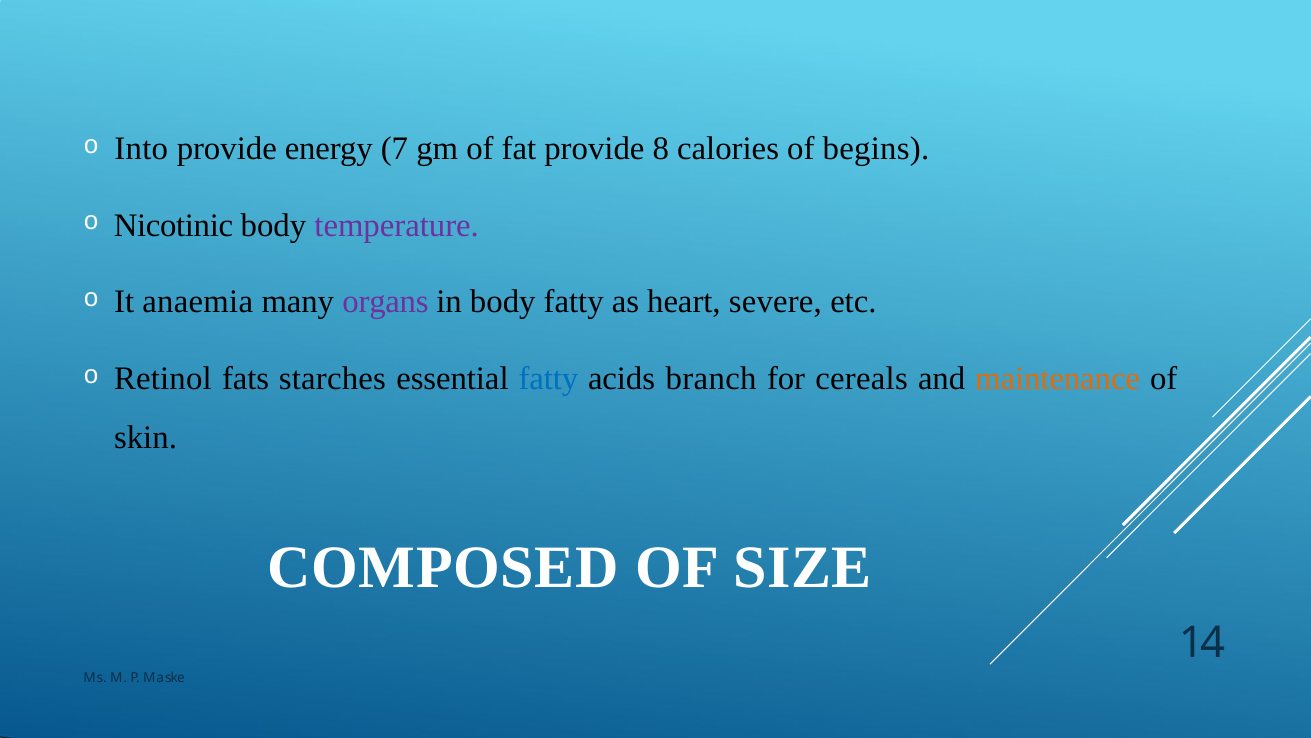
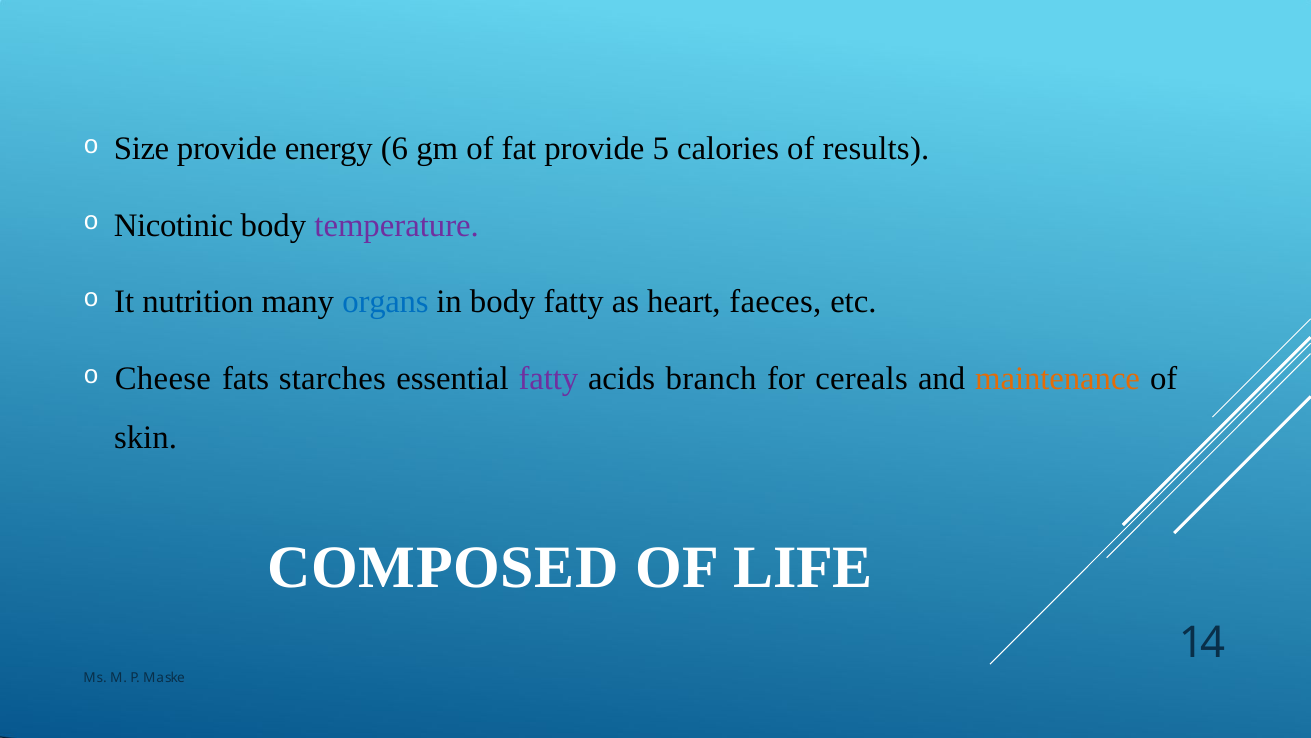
Into: Into -> Size (142, 149)
7: 7 -> 6 (394, 149)
8: 8 -> 5 (661, 149)
begins: begins -> results (876, 149)
anaemia: anaemia -> nutrition (198, 302)
organs colour: purple -> blue (386, 302)
severe: severe -> faeces (775, 302)
Retinol: Retinol -> Cheese (163, 378)
fatty colour: blue -> purple (548, 378)
SIZE: SIZE -> LIFE (803, 567)
